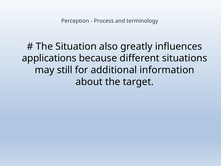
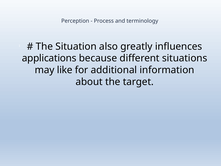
still: still -> like (65, 70)
